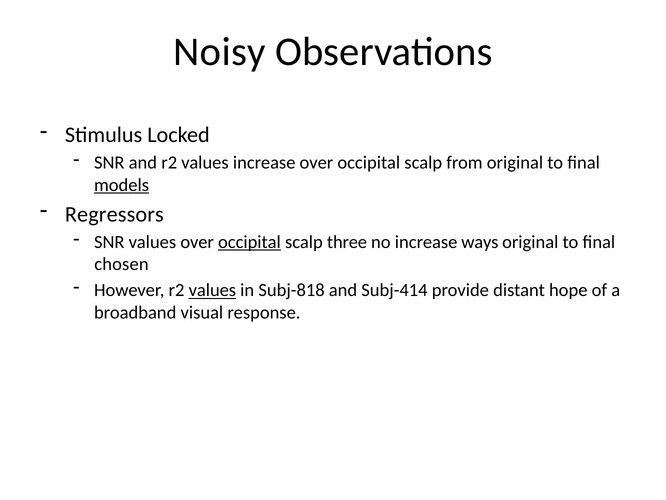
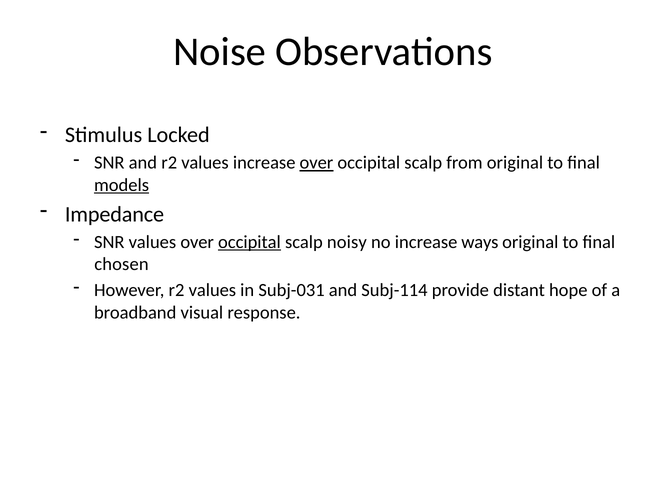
Noisy: Noisy -> Noise (220, 52)
over underline: none -> present (316, 163)
Regressors: Regressors -> Impedance (115, 214)
three: three -> noisy (347, 242)
values underline: present -> none (212, 290)
Subj-818: Subj-818 -> Subj-031 (292, 290)
Subj-414: Subj-414 -> Subj-114 (394, 290)
